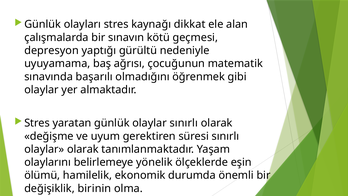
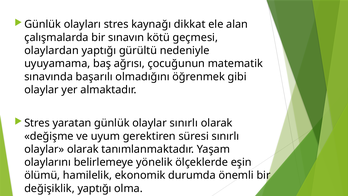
depresyon: depresyon -> olaylardan (52, 50)
değişiklik birinin: birinin -> yaptığı (94, 188)
